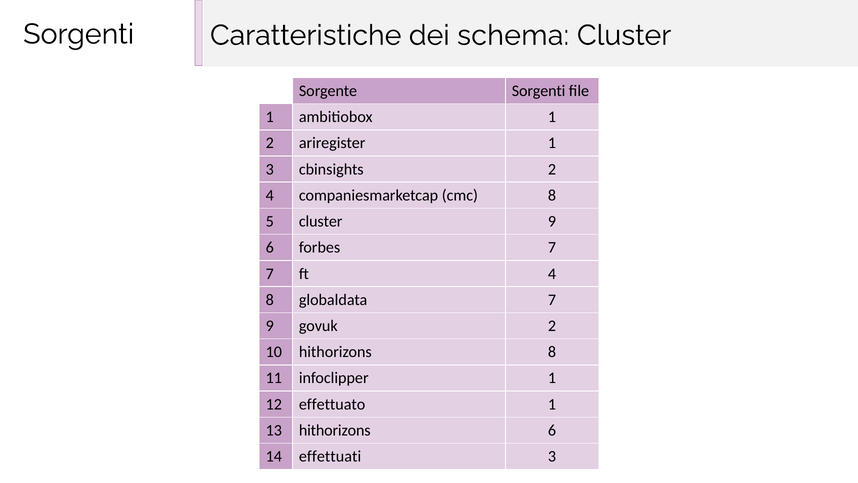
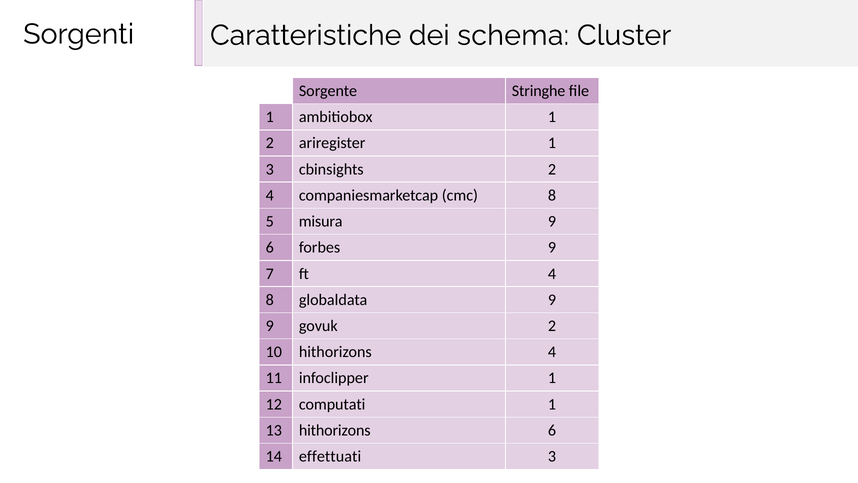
Sorgente Sorgenti: Sorgenti -> Stringhe (539, 91)
5 cluster: cluster -> misura (321, 221)
forbes 7: 7 -> 9 (552, 247)
globaldata 7: 7 -> 9 (552, 300)
hithorizons 8: 8 -> 4 (552, 352)
effettuato: effettuato -> computati (332, 404)
